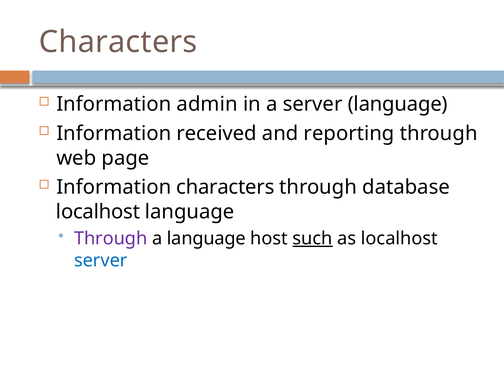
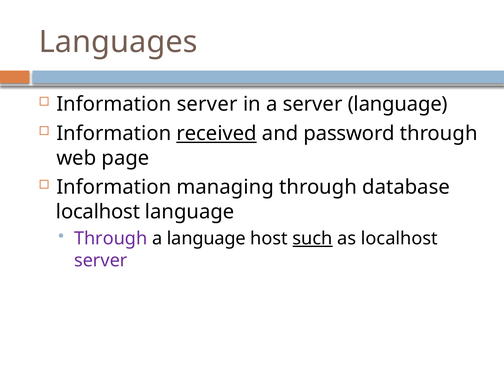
Characters: Characters -> Languages (118, 42)
Information admin: admin -> server (207, 104)
received underline: none -> present (217, 134)
reporting: reporting -> password (349, 134)
Information characters: characters -> managing (225, 187)
server colour: blue -> purple (101, 260)
